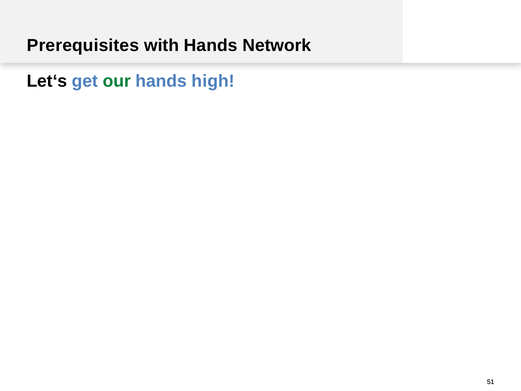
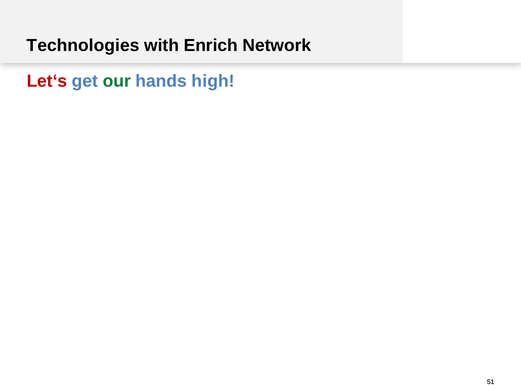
Prerequisites: Prerequisites -> Technologies (83, 45)
with Hands: Hands -> Enrich (211, 45)
Let‘s colour: black -> red (47, 81)
